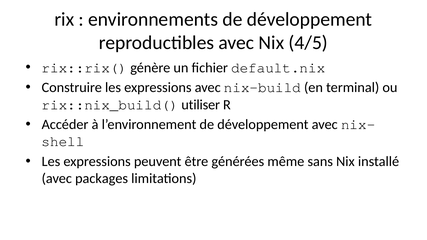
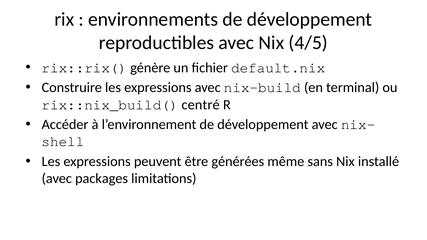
utiliser: utiliser -> centré (201, 105)
